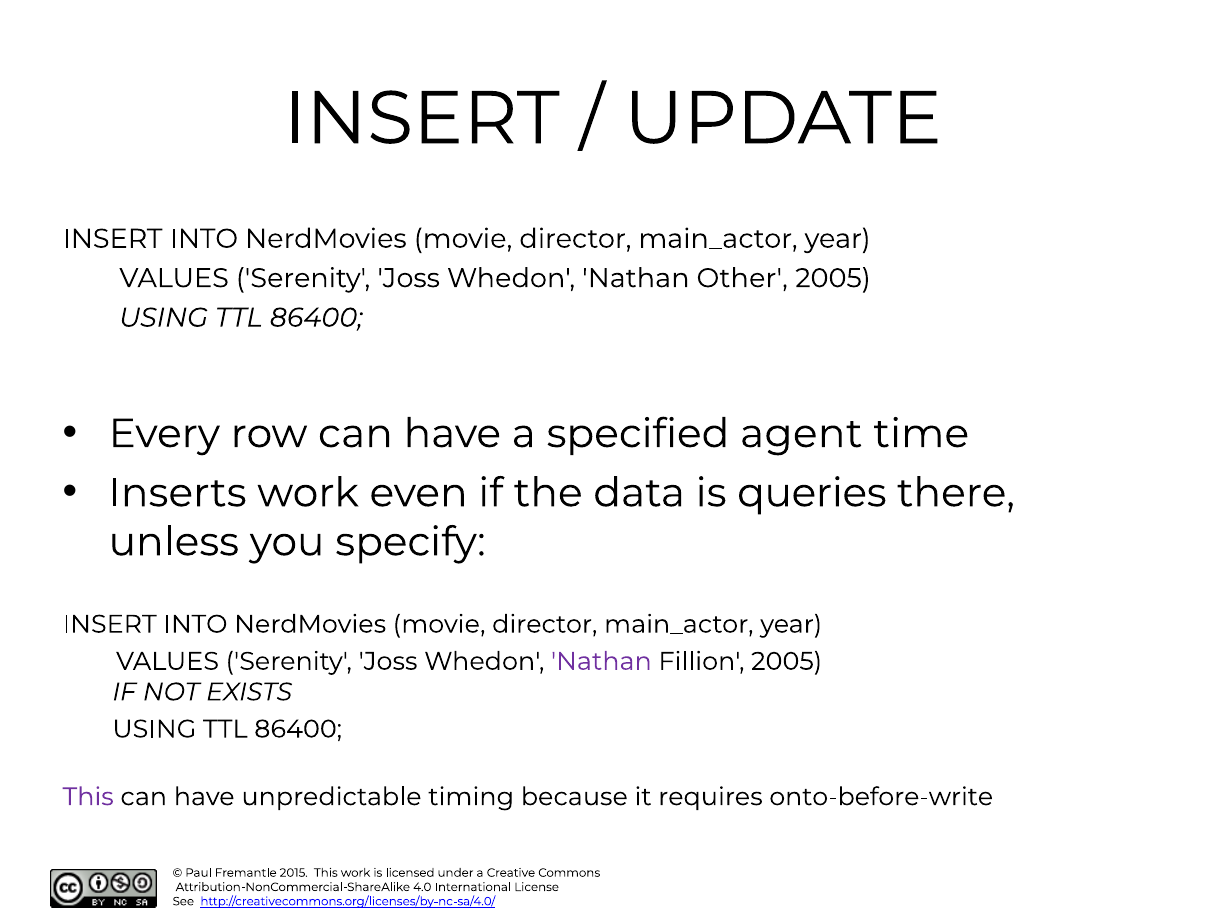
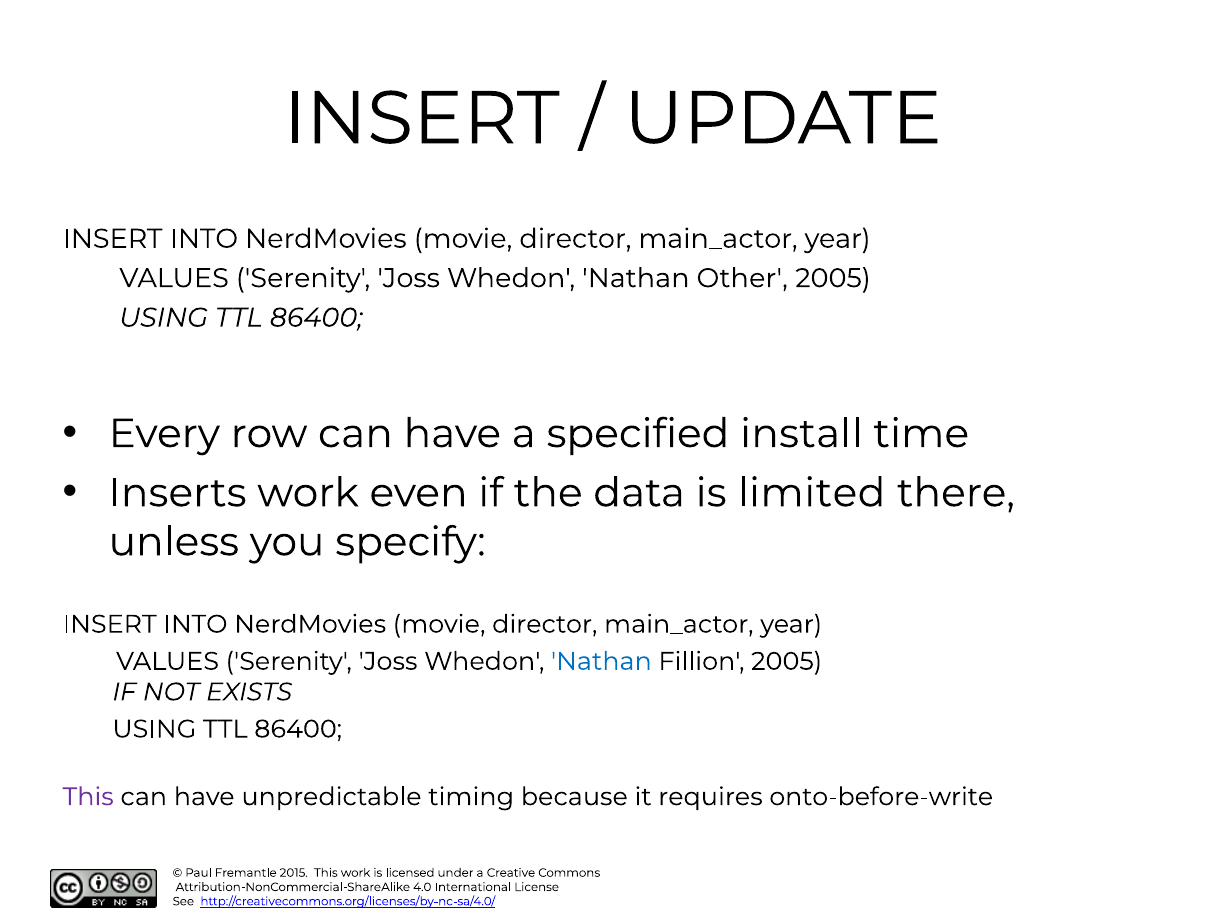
agent: agent -> install (801, 434)
queries: queries -> limited (812, 493)
Nathan colour: purple -> blue (601, 662)
